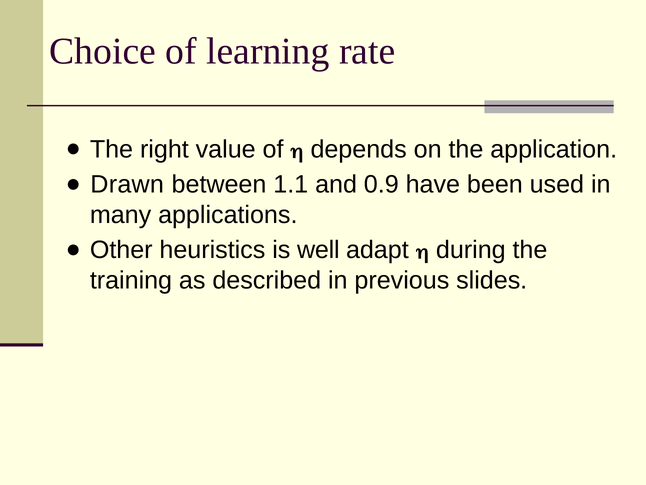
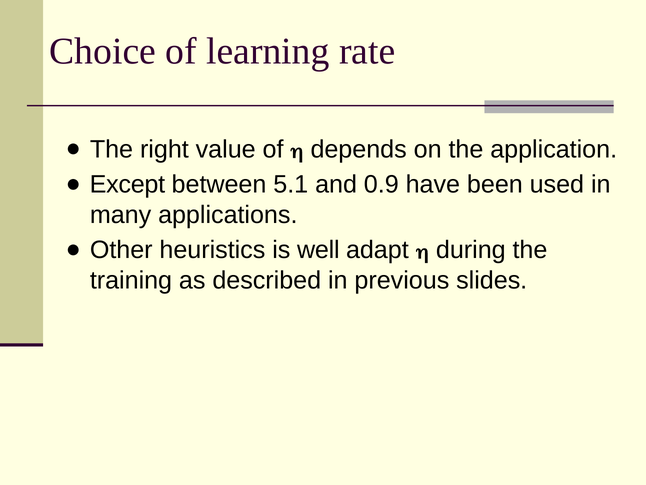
Drawn: Drawn -> Except (127, 184)
1.1: 1.1 -> 5.1 (291, 184)
